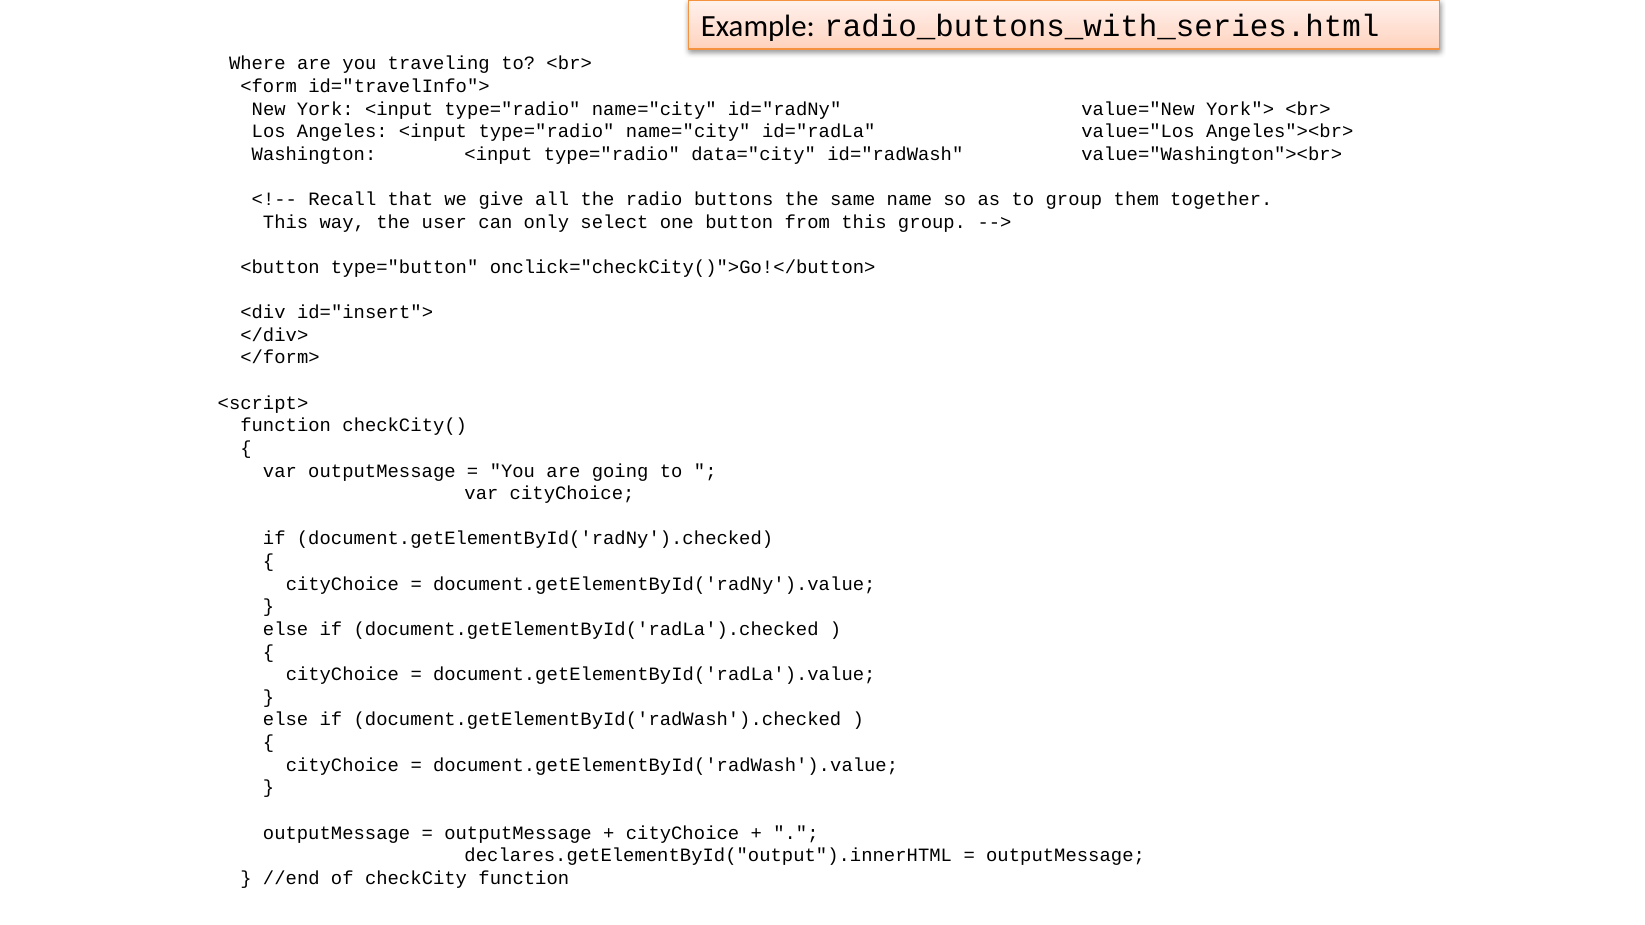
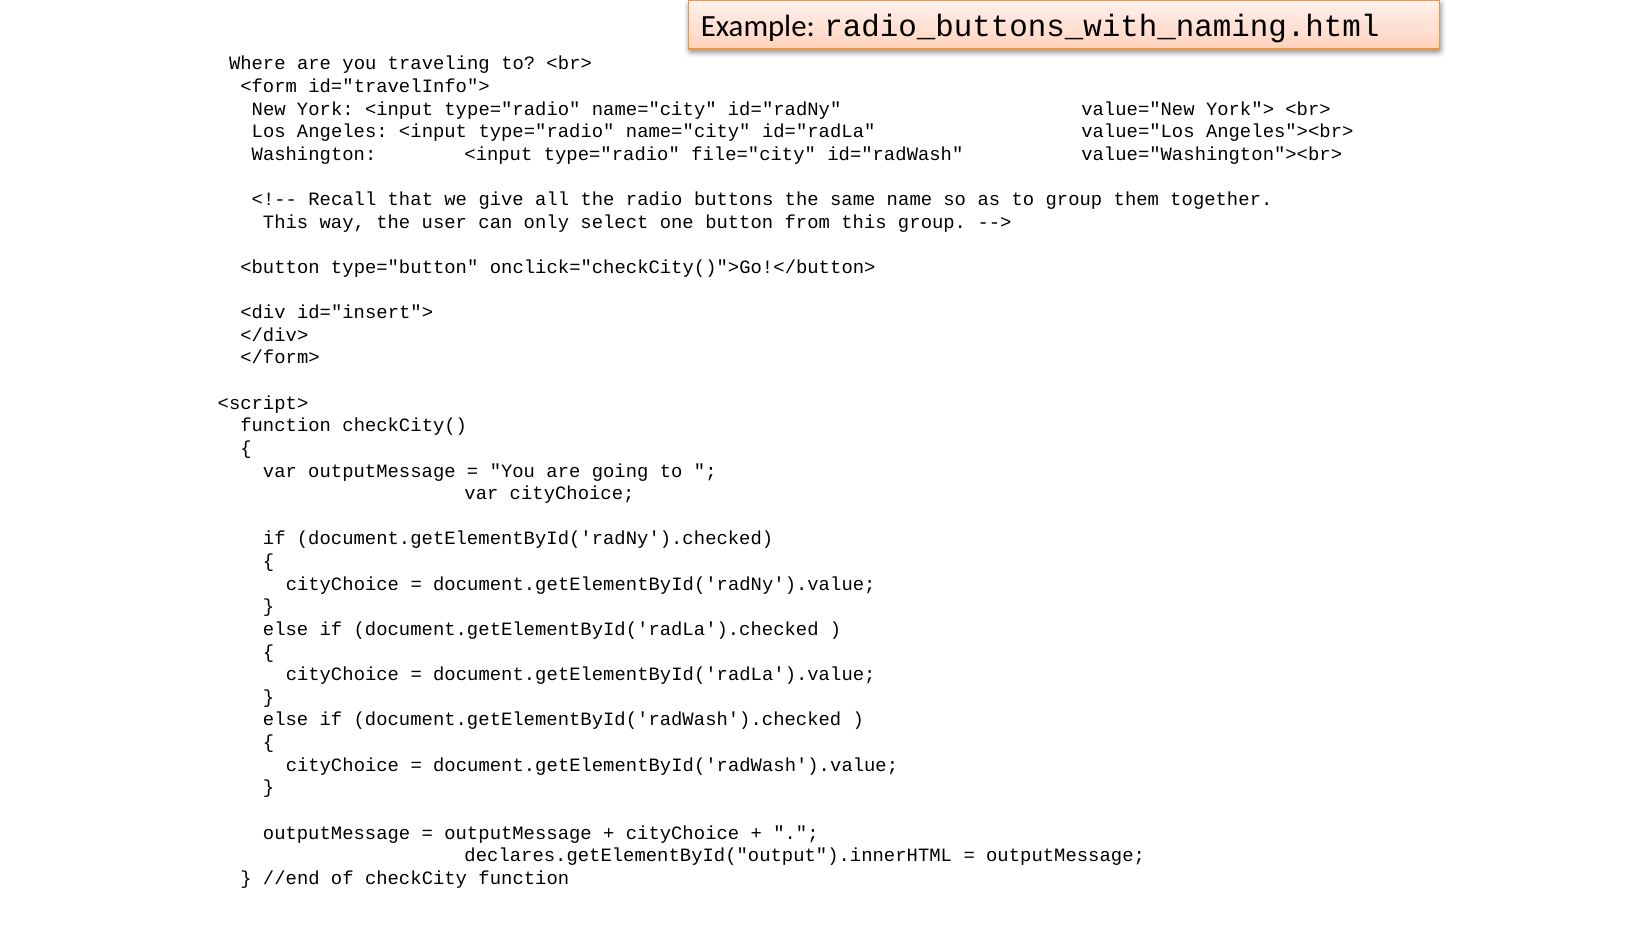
radio_buttons_with_series.html: radio_buttons_with_series.html -> radio_buttons_with_naming.html (1102, 27)
data="city: data="city -> file="city (754, 154)
